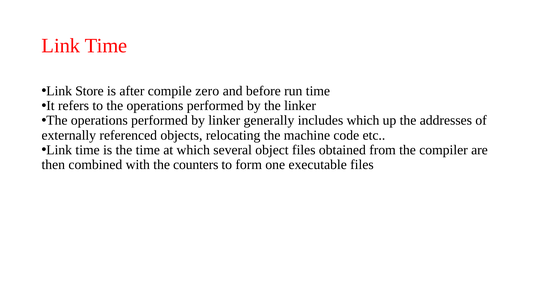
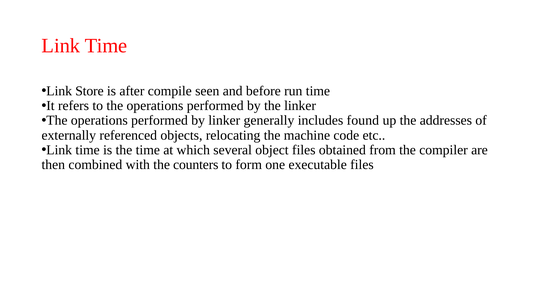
zero: zero -> seen (207, 91)
includes which: which -> found (363, 121)
